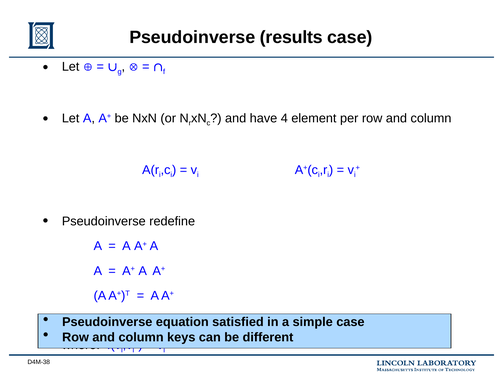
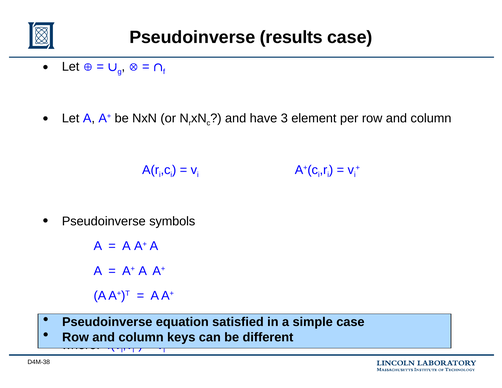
4: 4 -> 3 (284, 118)
redefine: redefine -> symbols (172, 221)
